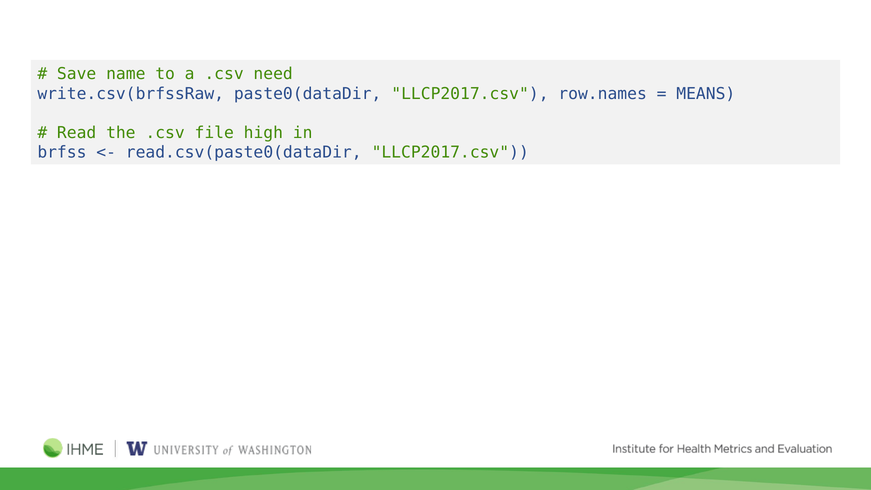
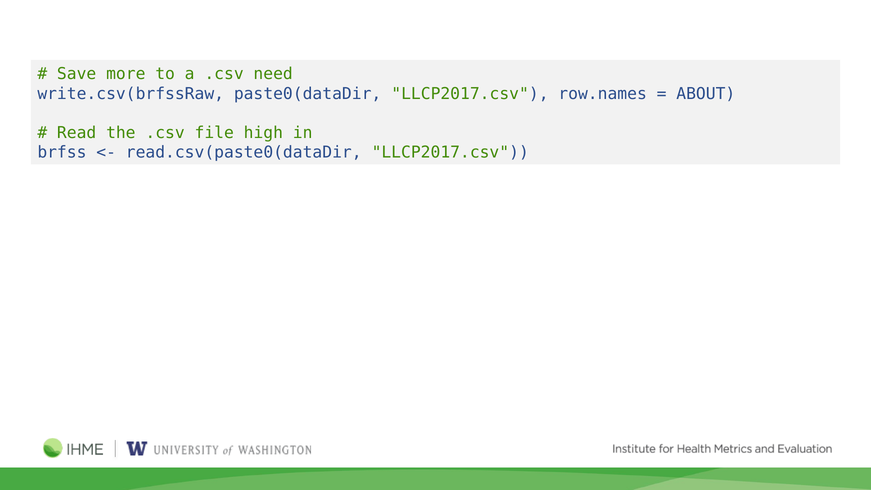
name: name -> more (126, 74)
MEANS: MEANS -> ABOUT (706, 94)
